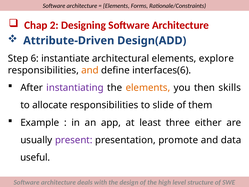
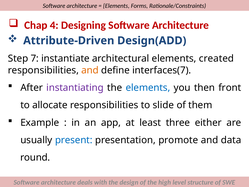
2: 2 -> 4 (54, 25)
6: 6 -> 7 (35, 59)
explore: explore -> created (216, 59)
interfaces(6: interfaces(6 -> interfaces(7 (162, 70)
elements colour: orange -> blue (148, 88)
skills: skills -> front (230, 88)
present colour: purple -> blue (74, 140)
useful: useful -> round (35, 157)
